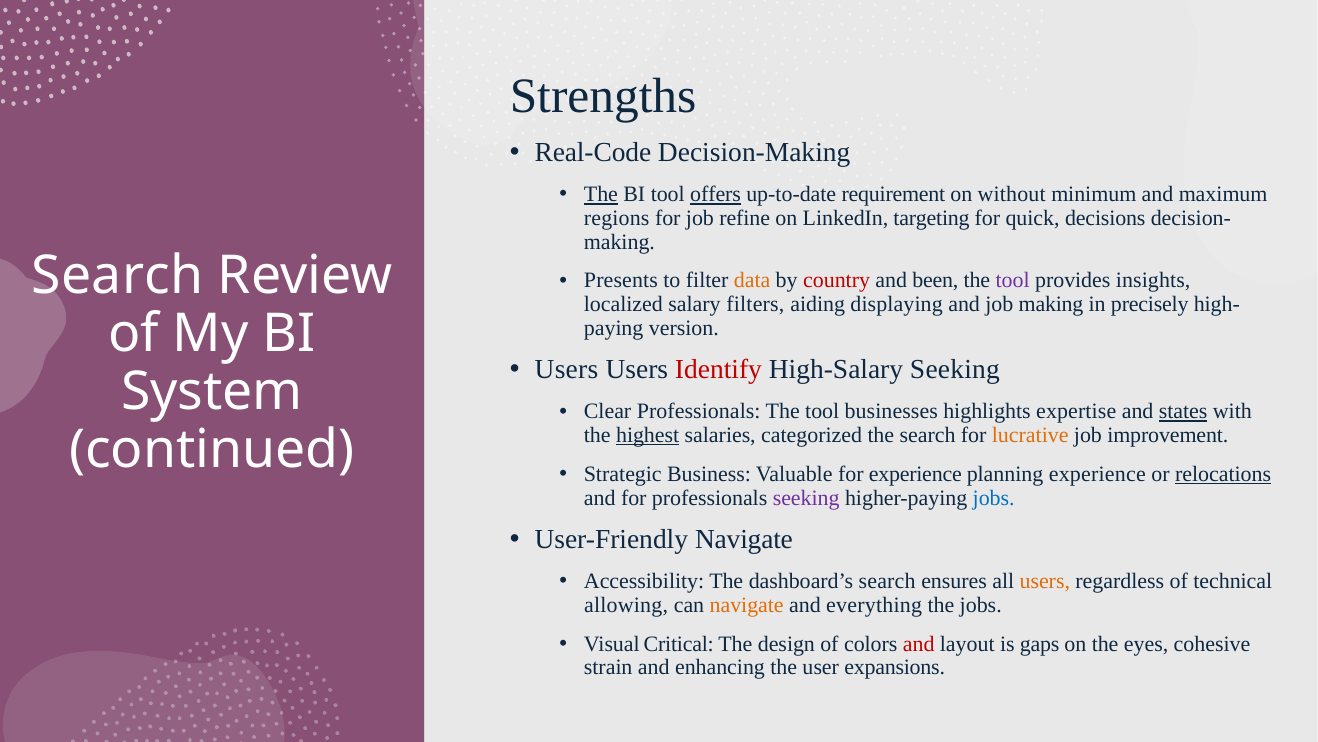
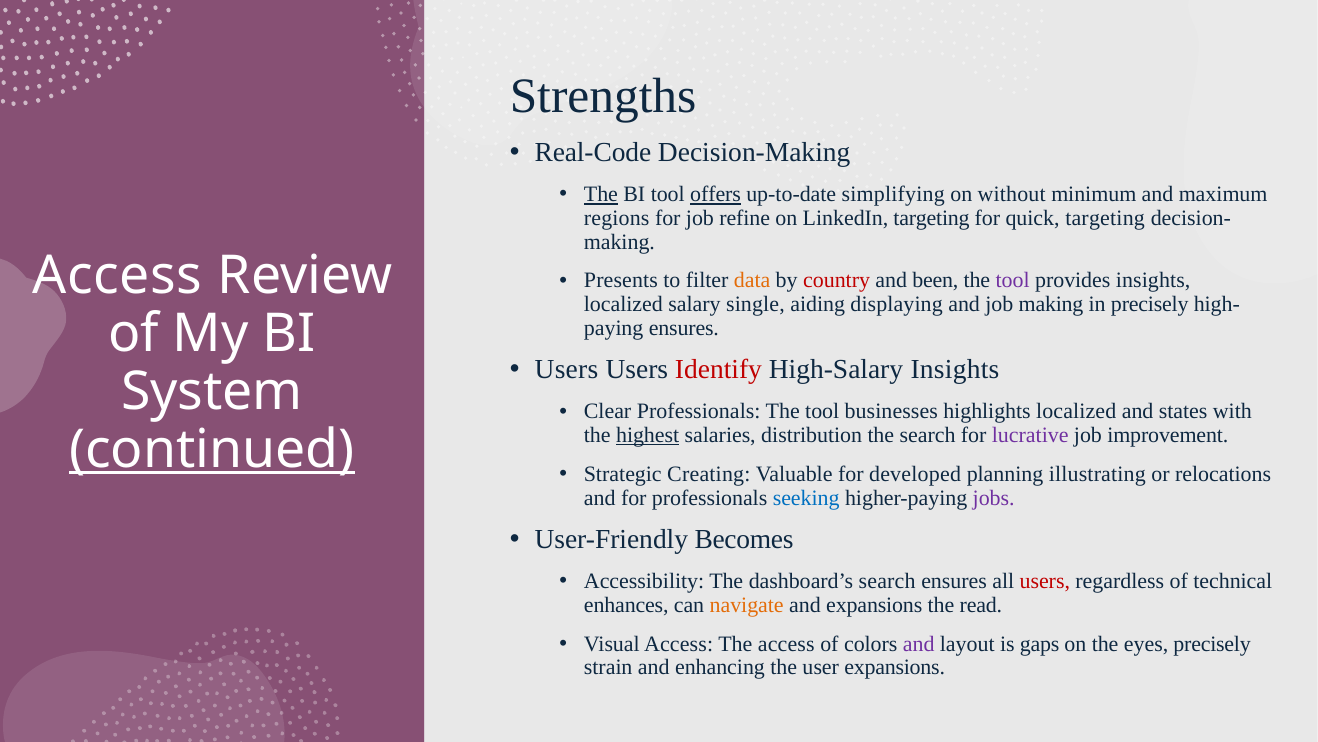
requirement: requirement -> simplifying (893, 194)
quick decisions: decisions -> targeting (1105, 218)
Search: Search -> Access (117, 276)
filters: filters -> single (755, 304)
version: version -> ensures (684, 328)
High-Salary Seeking: Seeking -> Insights (955, 370)
highlights expertise: expertise -> localized (1076, 411)
states underline: present -> none (1183, 411)
categorized: categorized -> distribution (812, 435)
lucrative colour: orange -> purple (1030, 435)
continued underline: none -> present (212, 449)
Business: Business -> Creating (709, 474)
for experience: experience -> developed (915, 474)
planning experience: experience -> illustrating (1097, 474)
relocations underline: present -> none (1223, 474)
seeking colour: purple -> blue (806, 497)
jobs colour: blue -> purple (994, 497)
User-Friendly Navigate: Navigate -> Becomes (744, 539)
users colour: orange -> red (1045, 581)
allowing: allowing -> enhances (626, 605)
and everything: everything -> expansions (874, 605)
the jobs: jobs -> read (981, 605)
Visual Critical: Critical -> Access (679, 643)
The design: design -> access (786, 643)
and colour: red -> purple (919, 643)
eyes cohesive: cohesive -> precisely (1212, 643)
